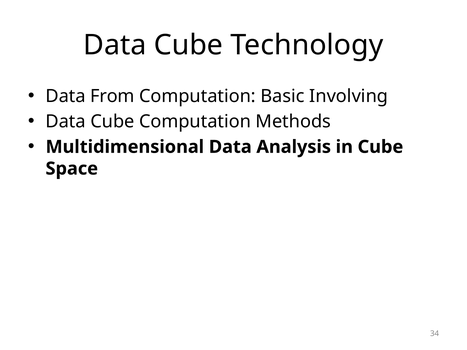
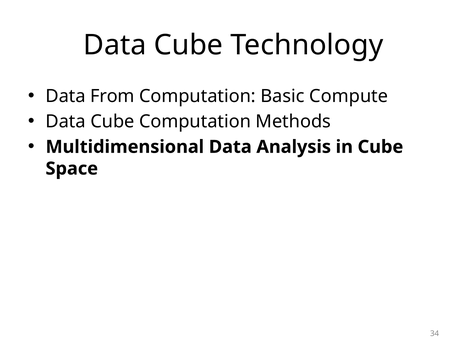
Involving: Involving -> Compute (349, 96)
